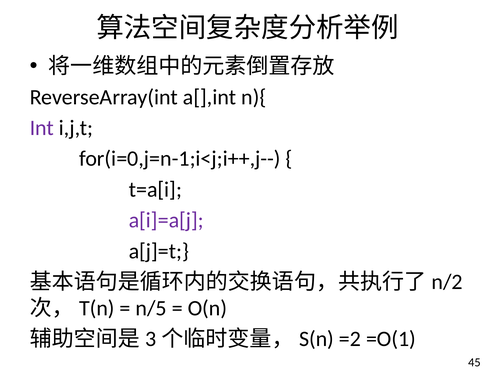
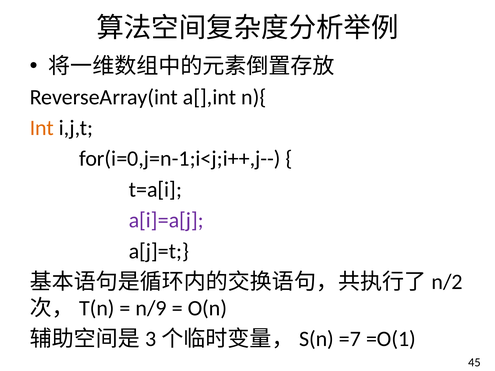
Int colour: purple -> orange (42, 128)
n/5: n/5 -> n/9 (151, 308)
=2: =2 -> =7 (350, 339)
